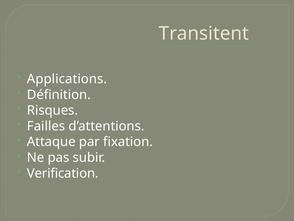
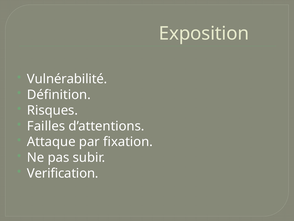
Transitent: Transitent -> Exposition (204, 33)
Applications: Applications -> Vulnérabilité (67, 79)
